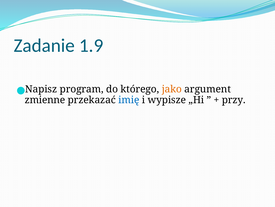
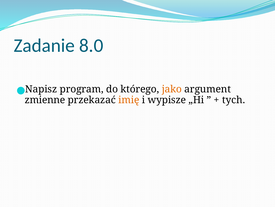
1.9: 1.9 -> 8.0 (91, 45)
imię colour: blue -> orange (129, 100)
przy: przy -> tych (234, 100)
